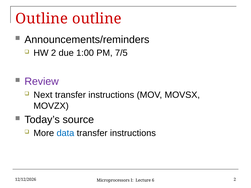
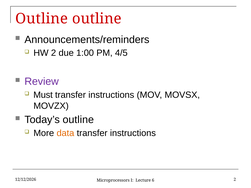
7/5: 7/5 -> 4/5 (121, 53)
Next: Next -> Must (43, 95)
Today’s source: source -> outline (78, 120)
data colour: blue -> orange (65, 133)
